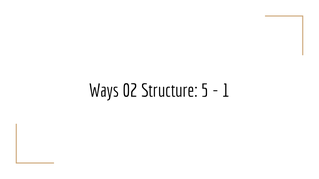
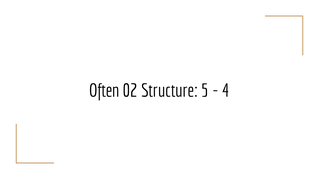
Ways: Ways -> Often (104, 91)
1: 1 -> 4 (226, 91)
